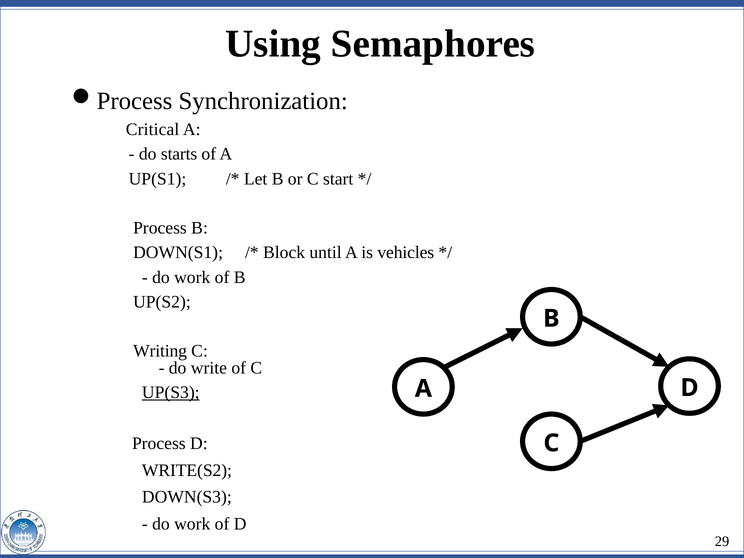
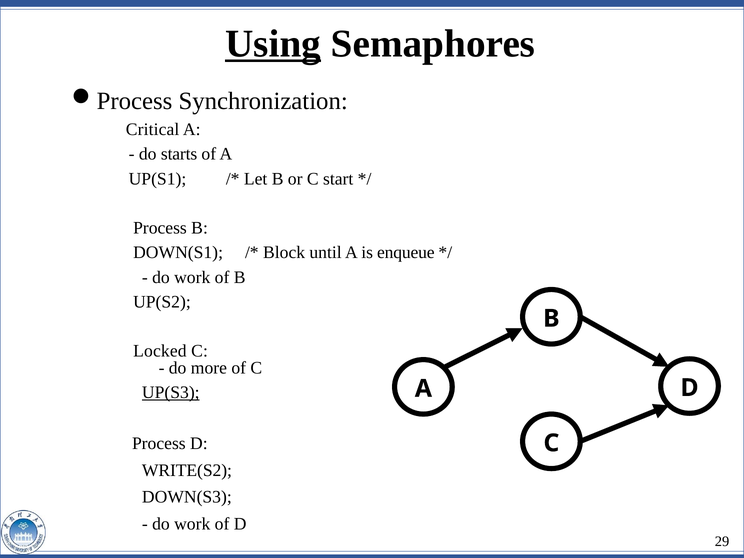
Using underline: none -> present (273, 44)
vehicles: vehicles -> enqueue (406, 253)
Writing: Writing -> Locked (160, 351)
write: write -> more (209, 368)
